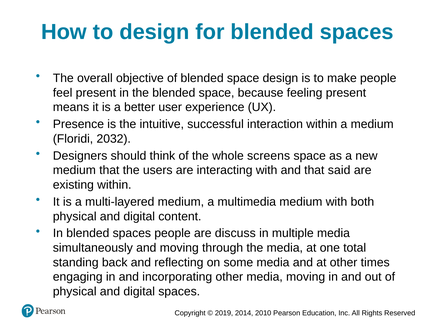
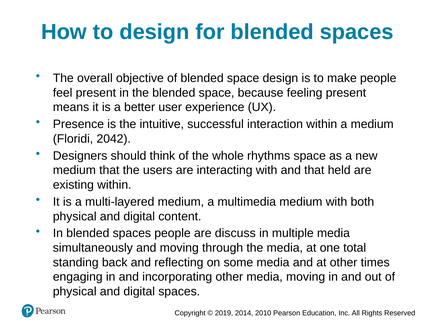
2032: 2032 -> 2042 (114, 138)
screens: screens -> rhythms (269, 155)
said: said -> held (339, 170)
